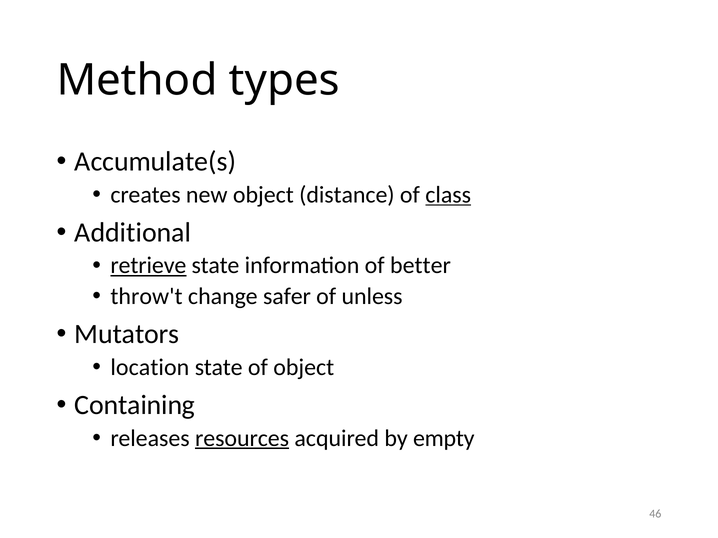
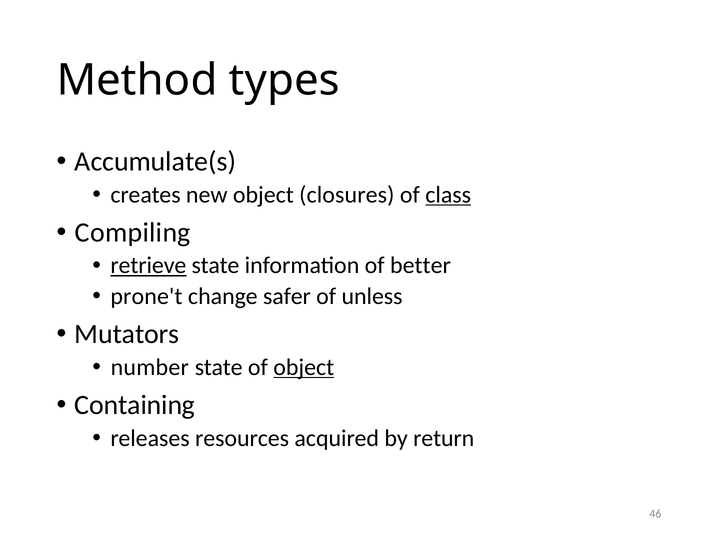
distance: distance -> closures (347, 195)
Additional: Additional -> Compiling (133, 233)
throw't: throw't -> prone't (146, 297)
location: location -> number (150, 368)
object underline: none -> present (304, 368)
resources underline: present -> none (242, 439)
empty: empty -> return (444, 439)
